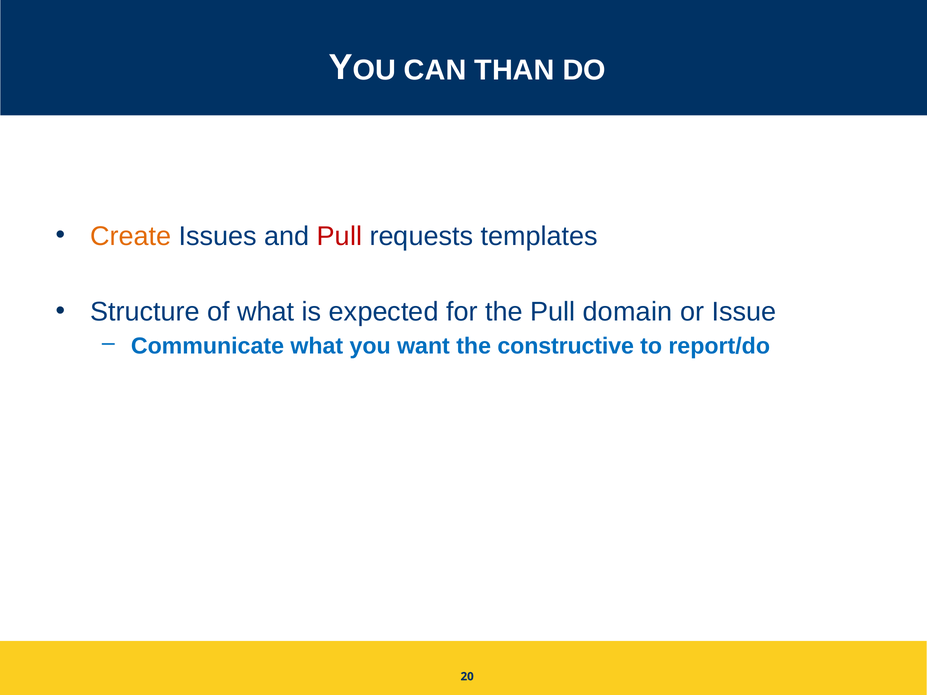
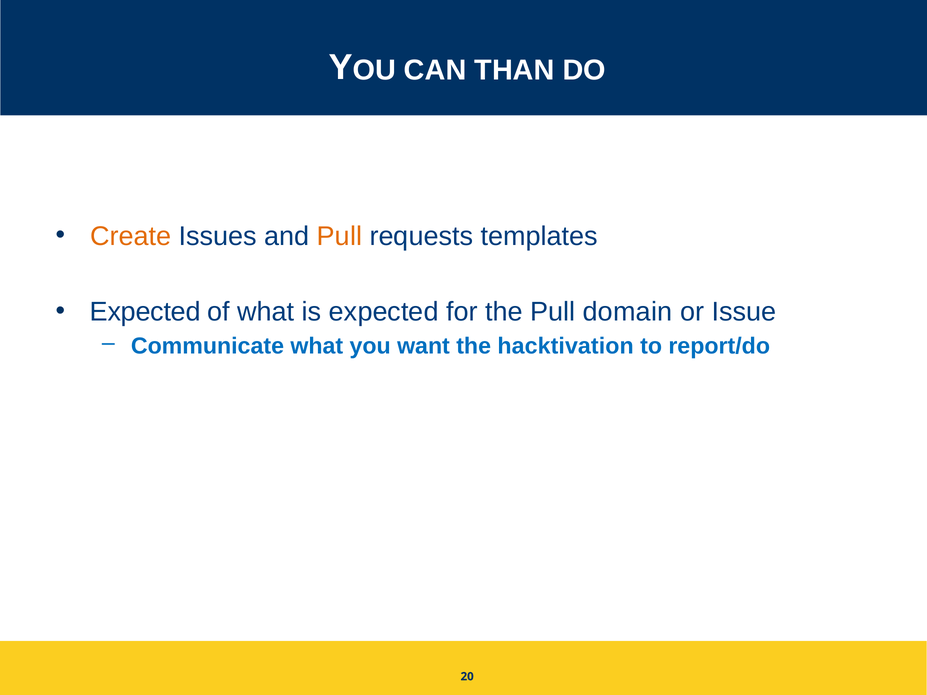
Pull colour: red -> orange (340, 236)
Structure: Structure -> Expected (145, 312)
constructive: constructive -> hacktivation (566, 346)
